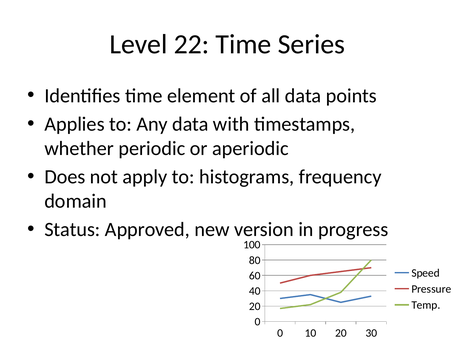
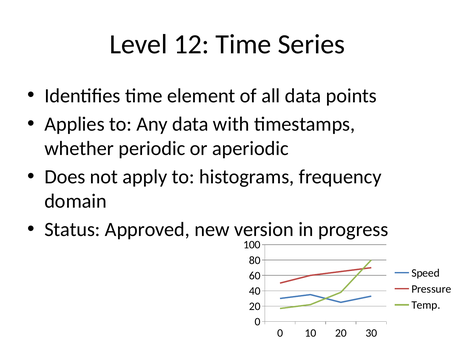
22: 22 -> 12 (191, 44)
